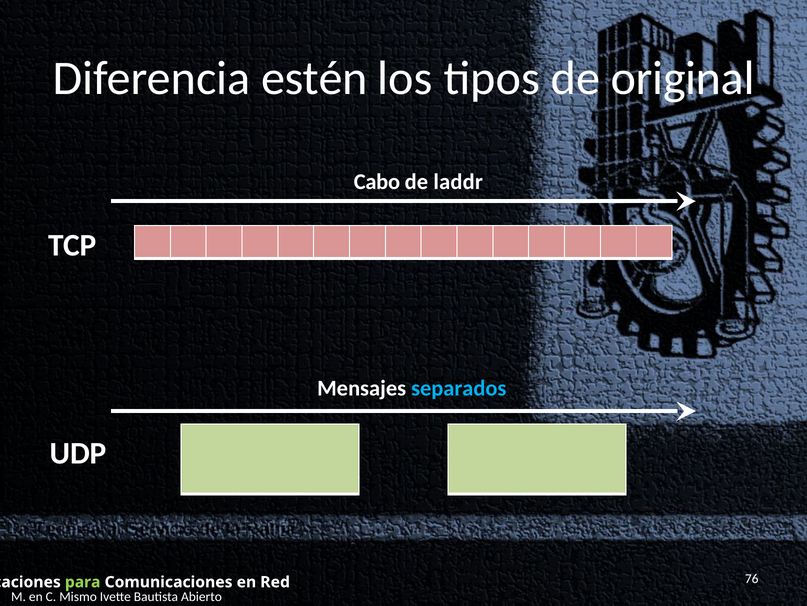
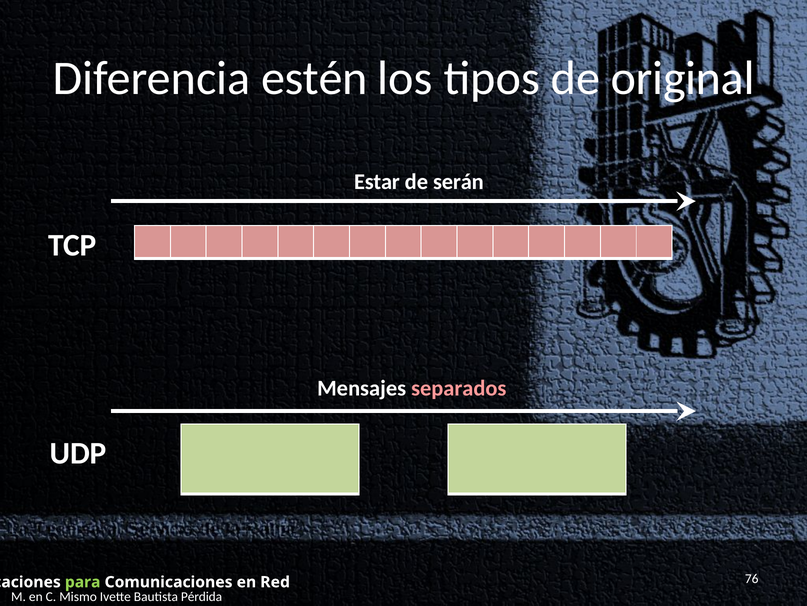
Cabo: Cabo -> Estar (377, 182)
laddr: laddr -> serán (458, 182)
separados colour: light blue -> pink (459, 388)
Abierto: Abierto -> Pérdida (202, 596)
